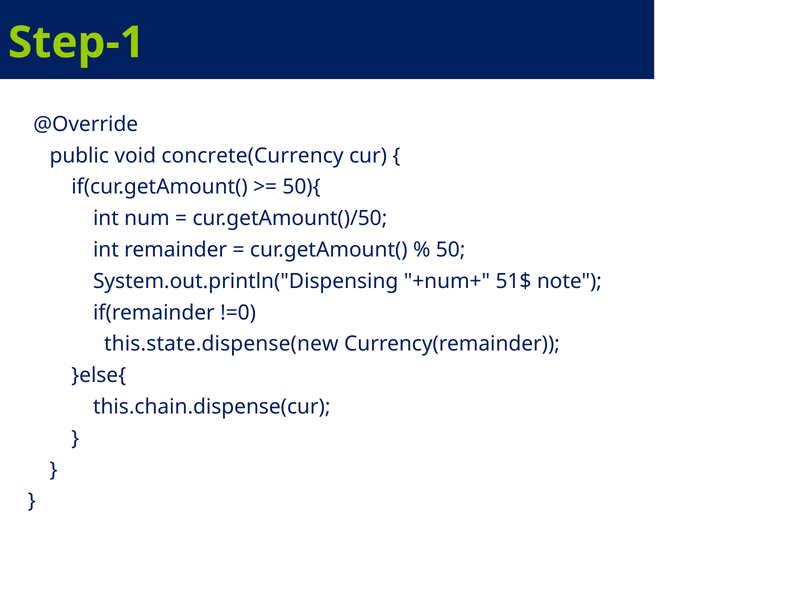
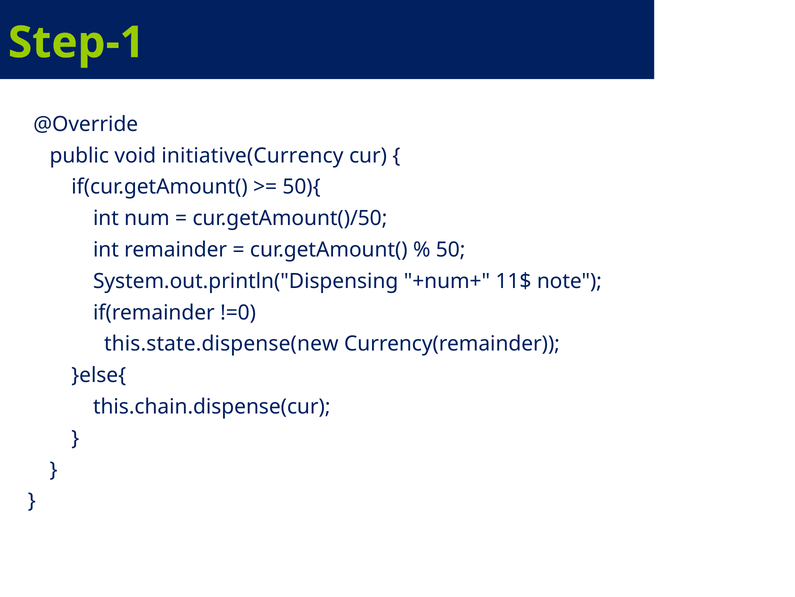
concrete(Currency: concrete(Currency -> initiative(Currency (252, 155)
51$: 51$ -> 11$ (513, 281)
